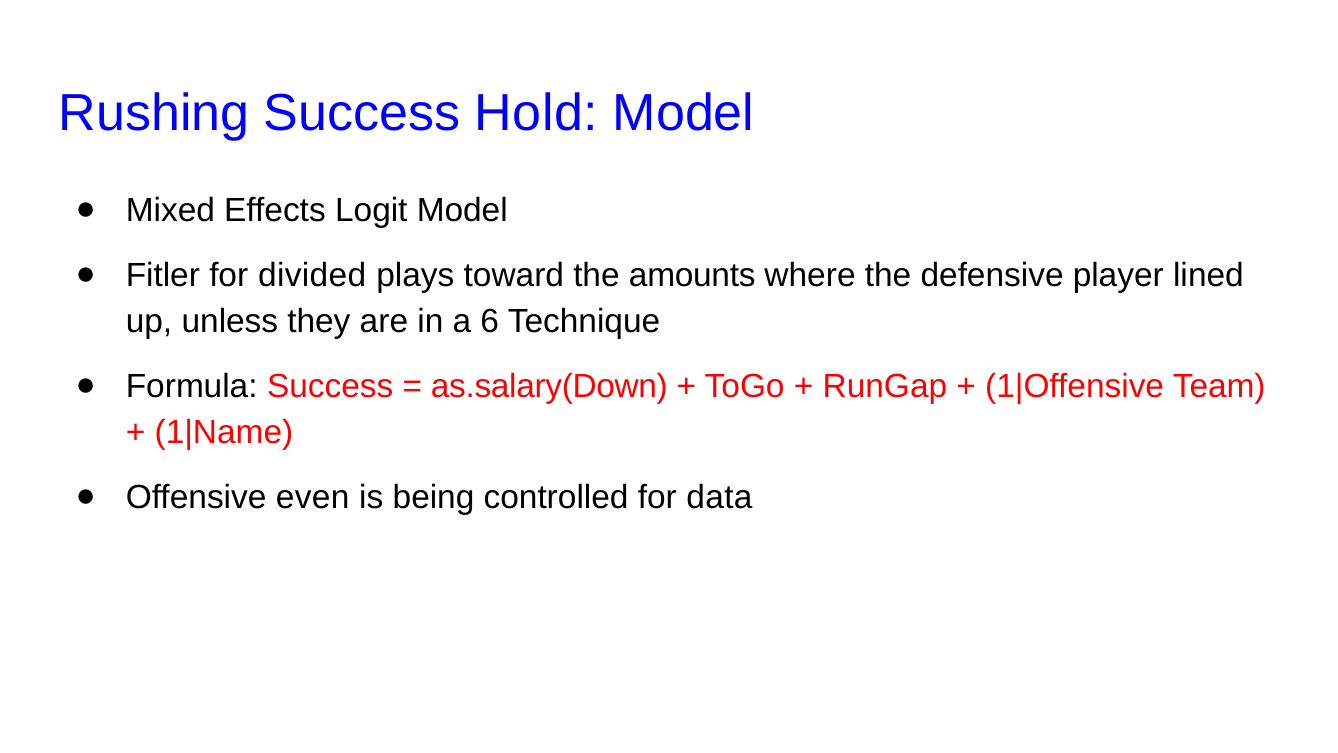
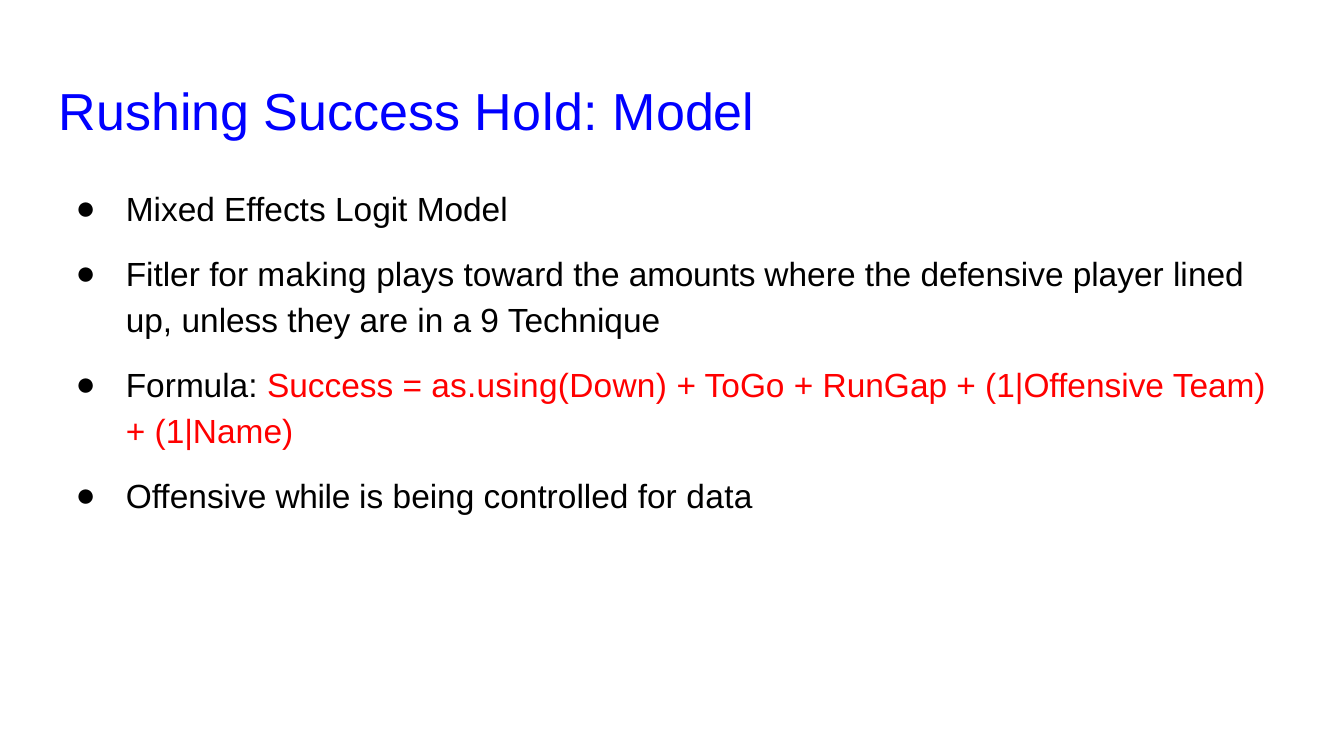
divided: divided -> making (312, 275)
6: 6 -> 9 (490, 321)
as.salary(Down: as.salary(Down -> as.using(Down (549, 386)
even: even -> while (313, 497)
